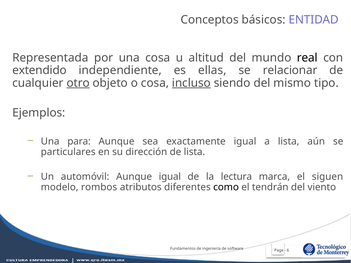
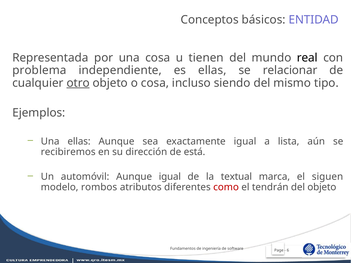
altitud: altitud -> tienen (206, 58)
extendido: extendido -> problema (39, 70)
incluso underline: present -> none (191, 83)
Una para: para -> ellas (79, 141)
particulares: particulares -> recibiremos (68, 152)
de lista: lista -> está (195, 152)
lectura: lectura -> textual (236, 177)
como colour: black -> red (226, 187)
del viento: viento -> objeto (322, 187)
